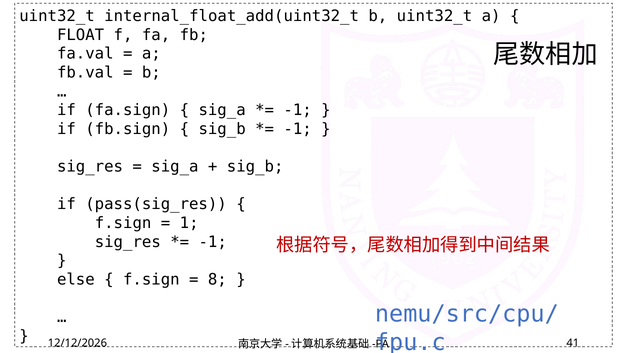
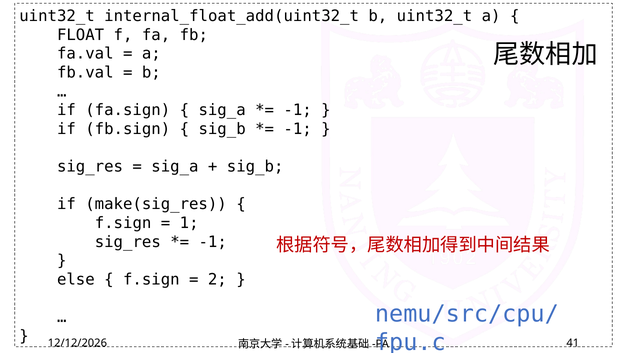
pass(sig_res: pass(sig_res -> make(sig_res (156, 204)
8: 8 -> 2 (217, 279)
